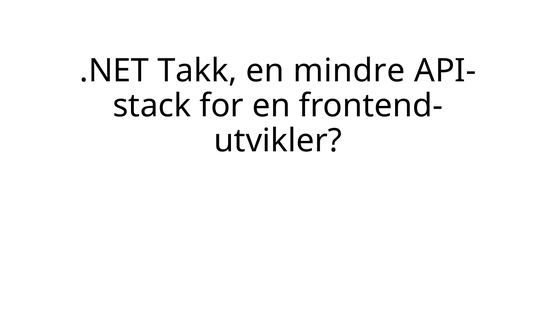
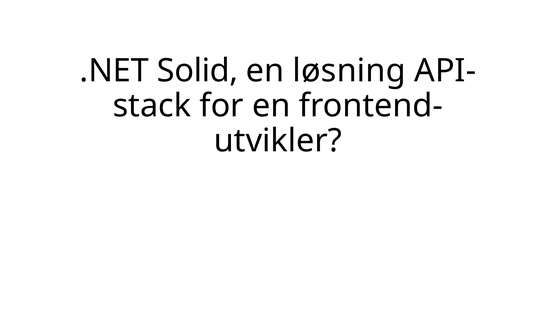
Takk: Takk -> Solid (198, 71)
mindre: mindre -> løsning (349, 71)
